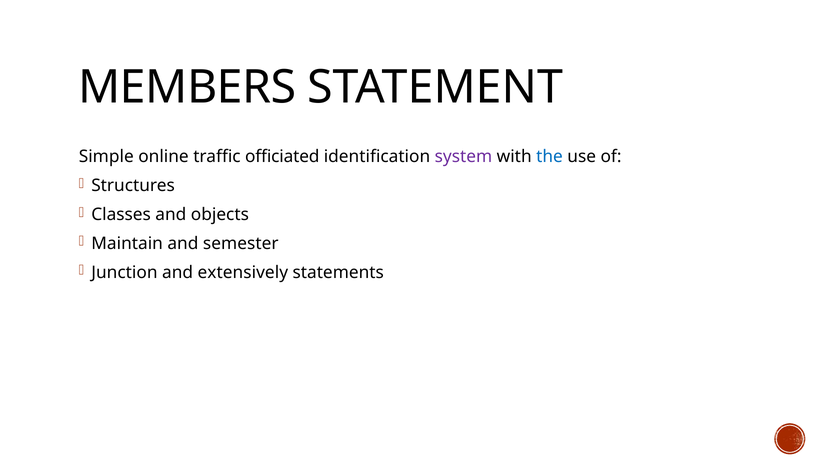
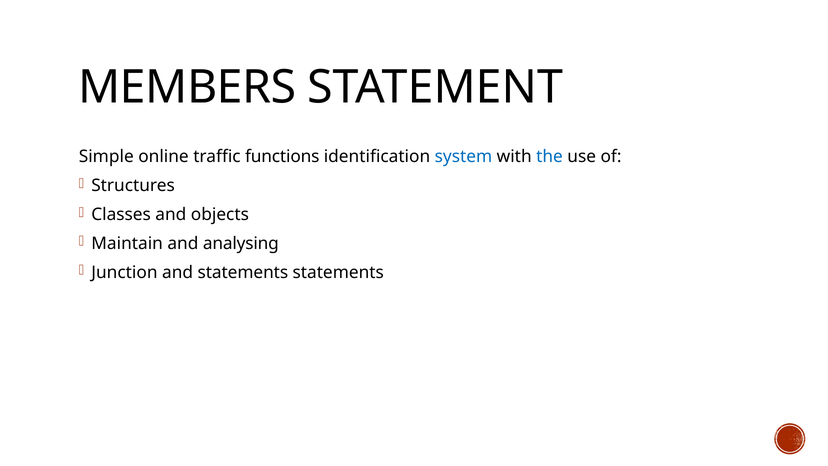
officiated: officiated -> functions (282, 156)
system colour: purple -> blue (463, 156)
semester: semester -> analysing (241, 243)
and extensively: extensively -> statements (243, 272)
